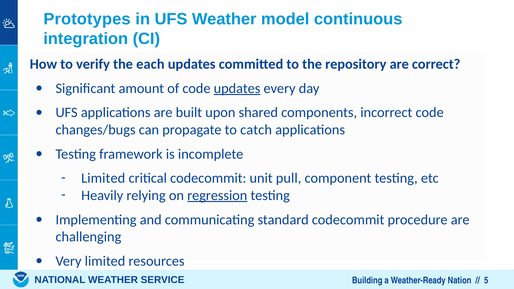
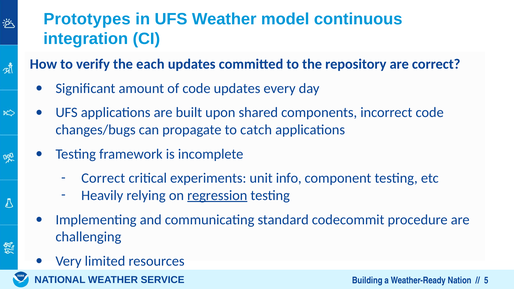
updates underline: present -> none (237, 88)
Limited: Limited -> Correct (103, 178)
critical codecommit: codecommit -> experiments (208, 178)
pull: pull -> info (289, 178)
